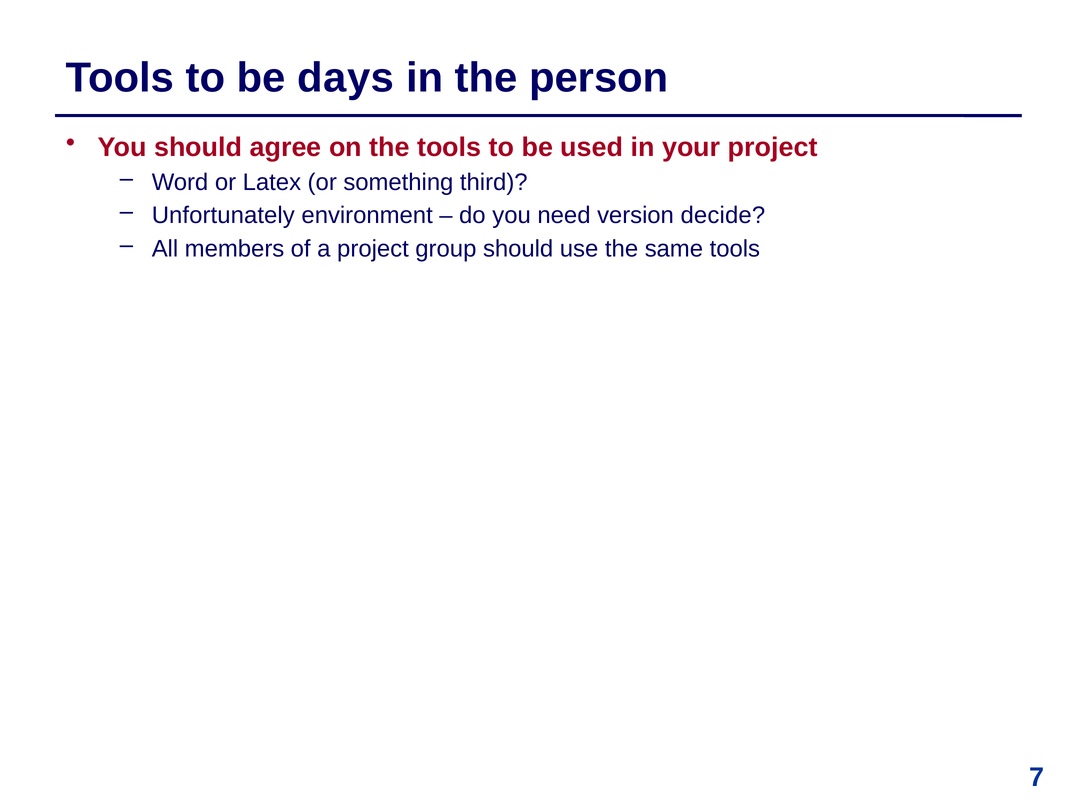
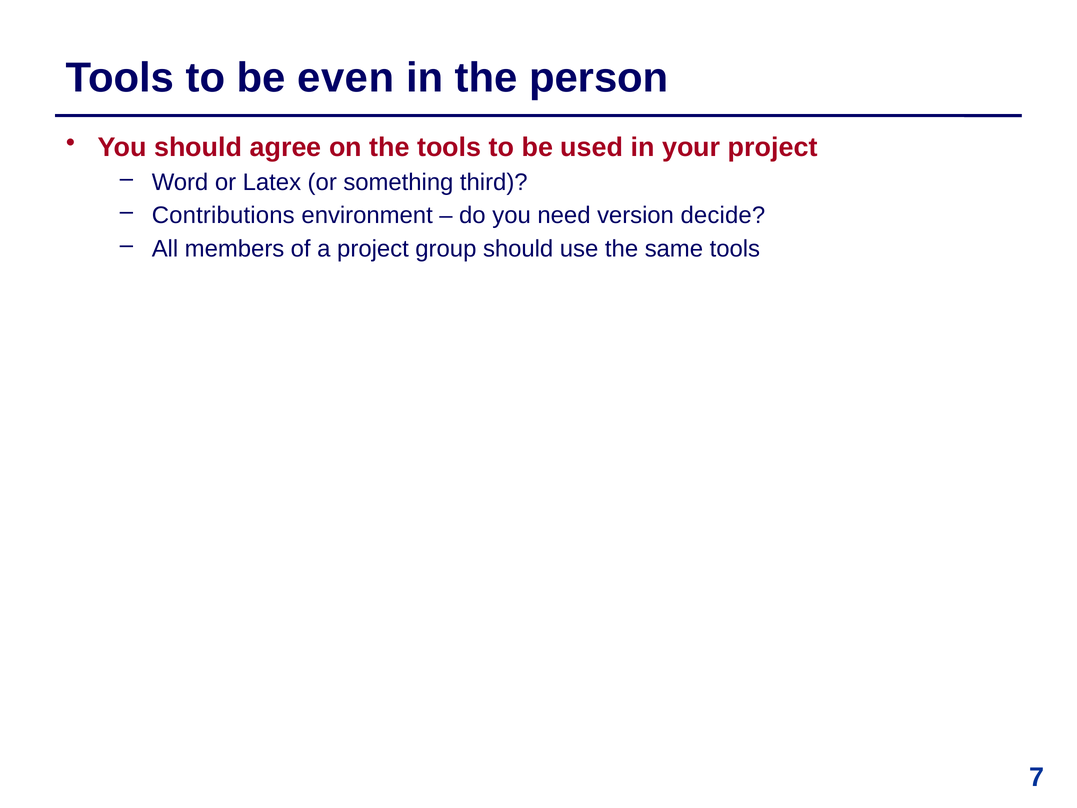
days: days -> even (346, 78)
Unfortunately: Unfortunately -> Contributions (223, 215)
